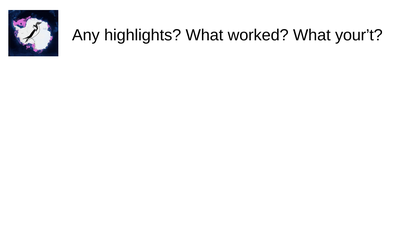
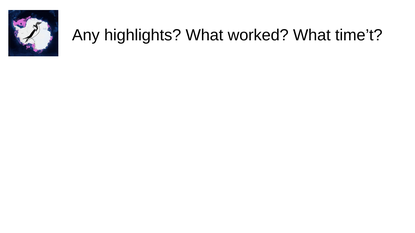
your’t: your’t -> time’t (359, 35)
